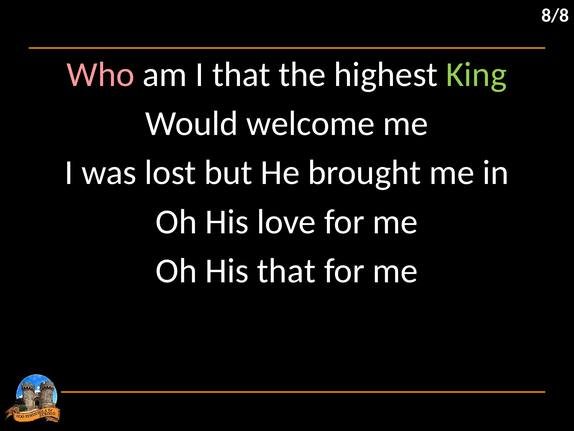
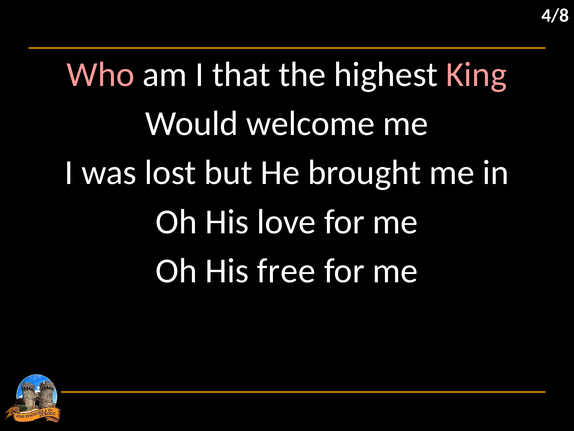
8/8: 8/8 -> 4/8 (555, 16)
King colour: light green -> pink (476, 74)
His that: that -> free (286, 271)
